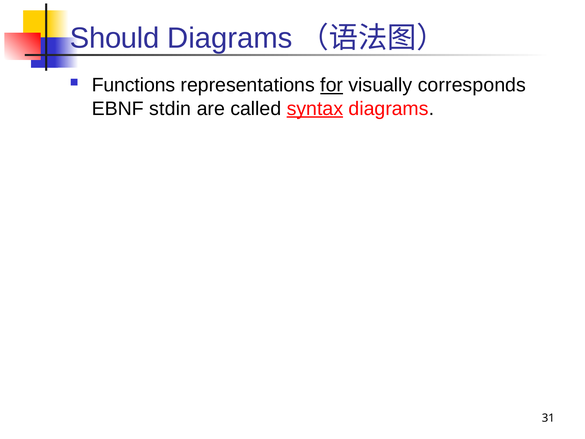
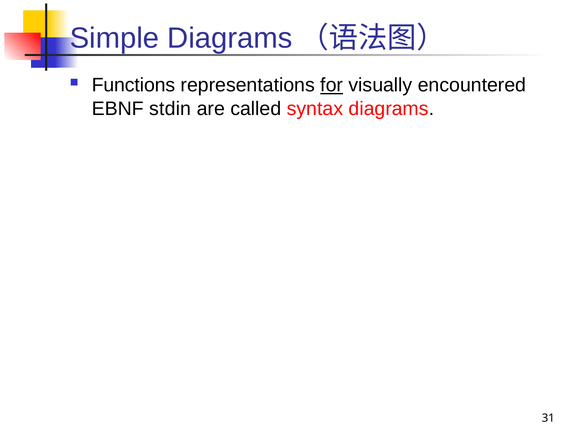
Should: Should -> Simple (114, 38)
corresponds: corresponds -> encountered (472, 85)
syntax underline: present -> none (315, 109)
